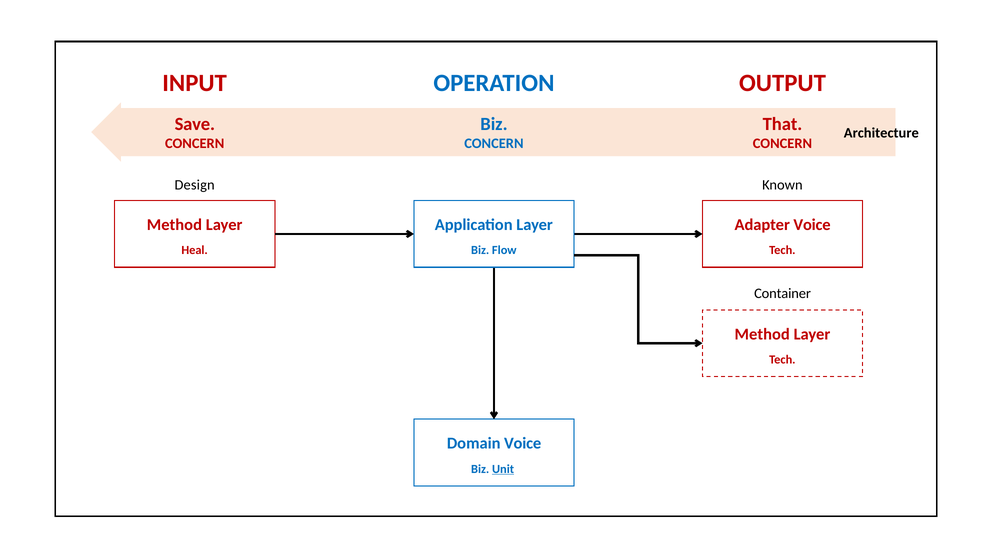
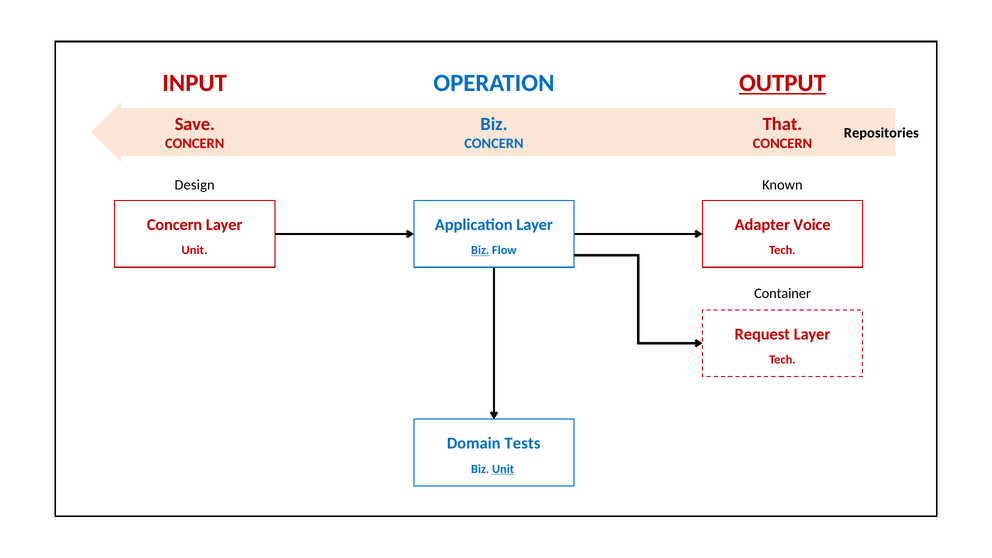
OUTPUT underline: none -> present (782, 83)
Architecture: Architecture -> Repositories (881, 133)
Method: Method -> Concern (174, 225)
Heal: Heal -> Unit (195, 250)
Biz underline: none -> present (480, 250)
Method: Method -> Request (762, 334)
Domain Voice: Voice -> Tests (522, 443)
